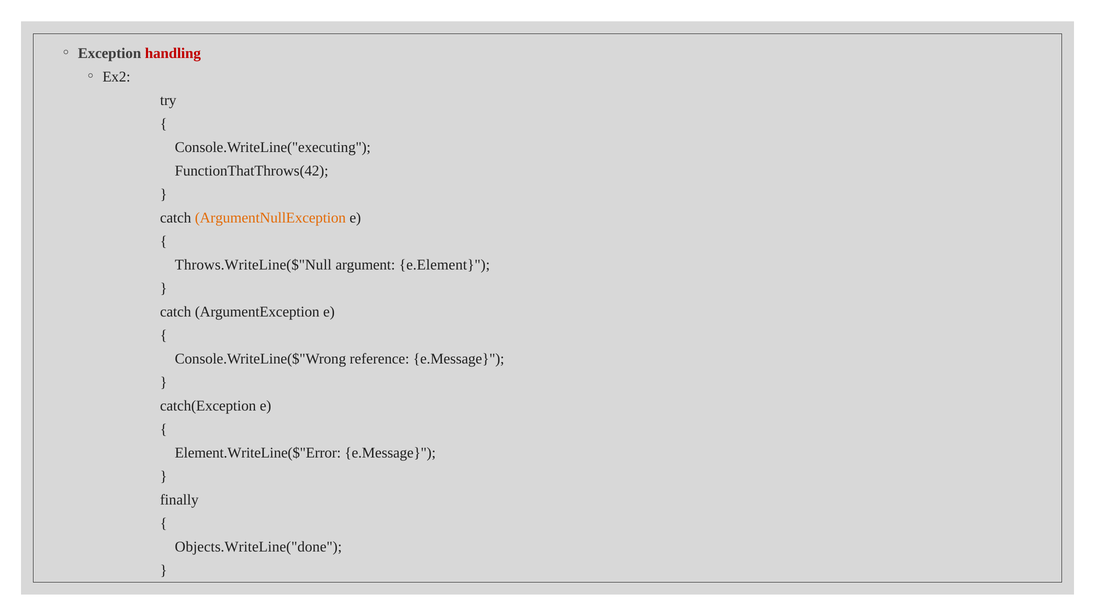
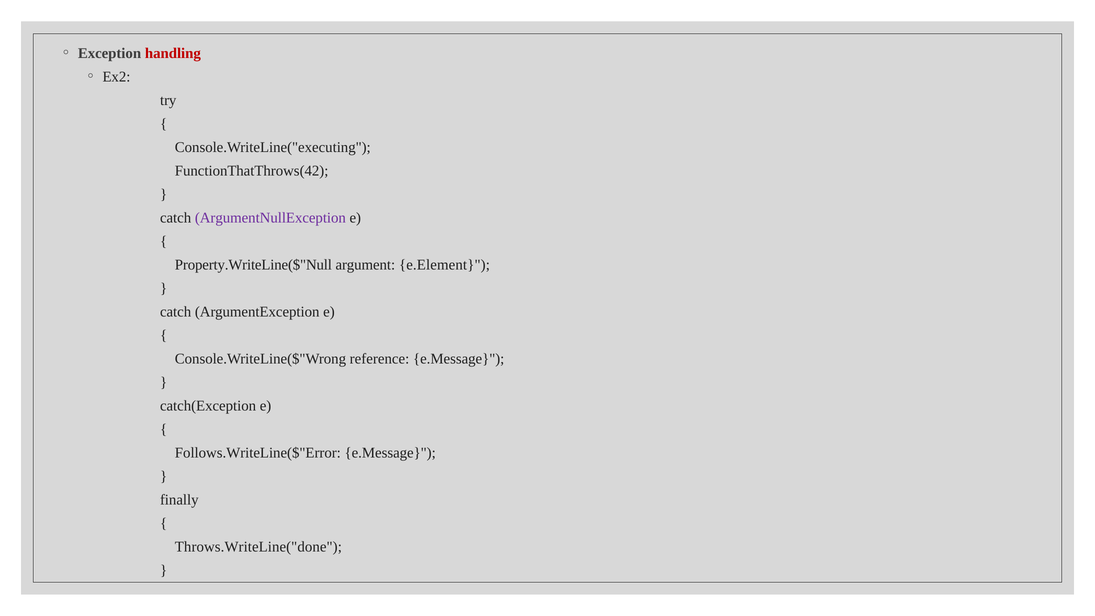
ArgumentNullException colour: orange -> purple (270, 218)
Throws.WriteLine($"Null: Throws.WriteLine($"Null -> Property.WriteLine($"Null (253, 265)
Element.WriteLine($"Error: Element.WriteLine($"Error -> Follows.WriteLine($"Error (258, 453)
Objects.WriteLine("done: Objects.WriteLine("done -> Throws.WriteLine("done (258, 547)
